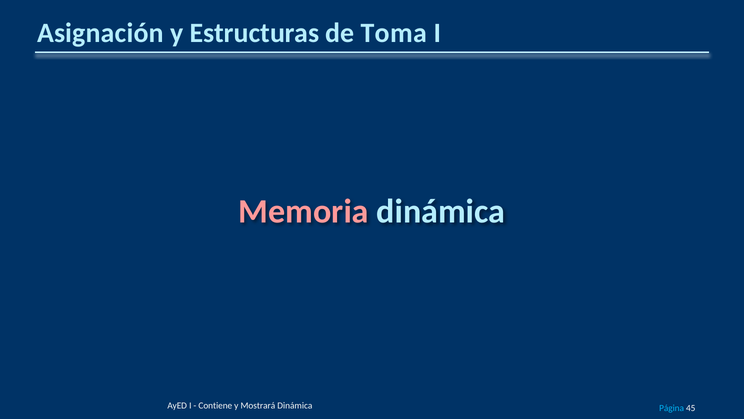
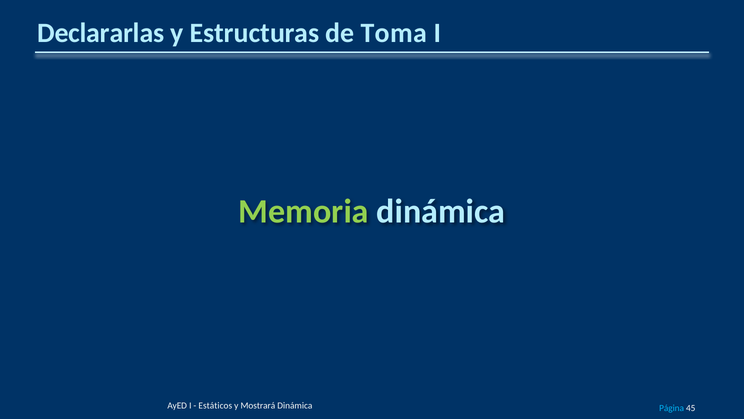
Asignación: Asignación -> Declararlas (101, 33)
Memoria colour: pink -> light green (304, 211)
Contiene: Contiene -> Estáticos (215, 405)
